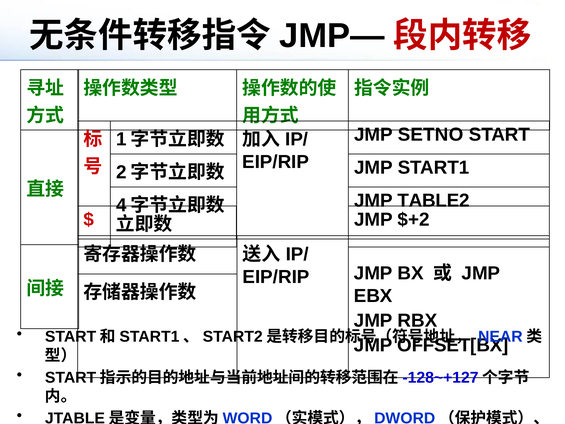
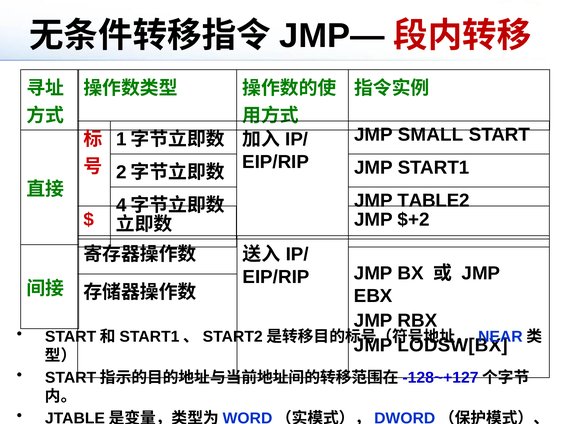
SETNO: SETNO -> SMALL (431, 134)
OFFSET[BX: OFFSET[BX -> LODSW[BX (453, 345)
